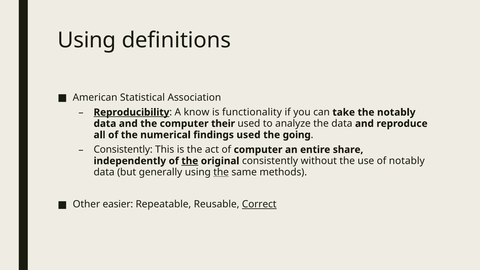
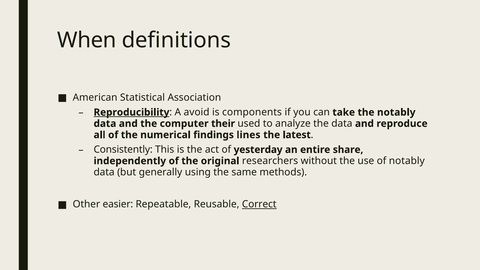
Using: Using -> When (87, 40)
know: know -> avoid (197, 112)
functionality: functionality -> components (252, 112)
findings used: used -> lines (249, 135)
going: going -> latest (297, 135)
of computer: computer -> yesterday (258, 150)
the underline: present -> none (190, 161)
original consistently: consistently -> researchers (270, 161)
the underline: present -> none (221, 172)
